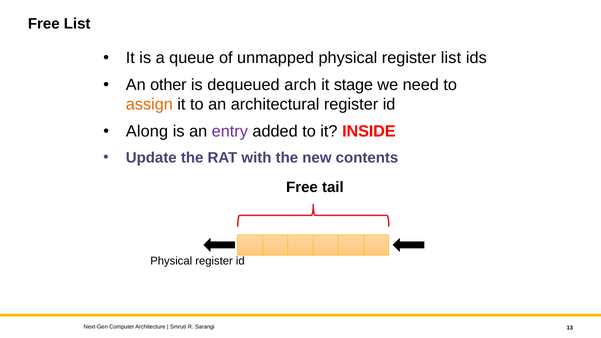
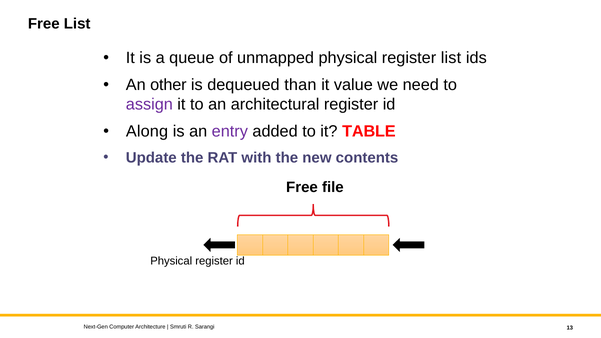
arch: arch -> than (300, 85)
stage: stage -> value (353, 85)
assign colour: orange -> purple (149, 105)
INSIDE: INSIDE -> TABLE (369, 132)
tail: tail -> file (333, 187)
